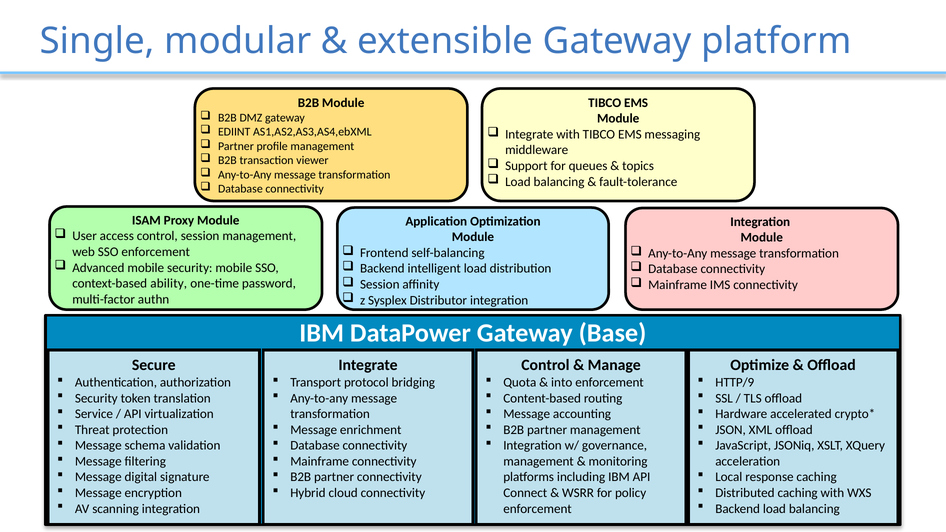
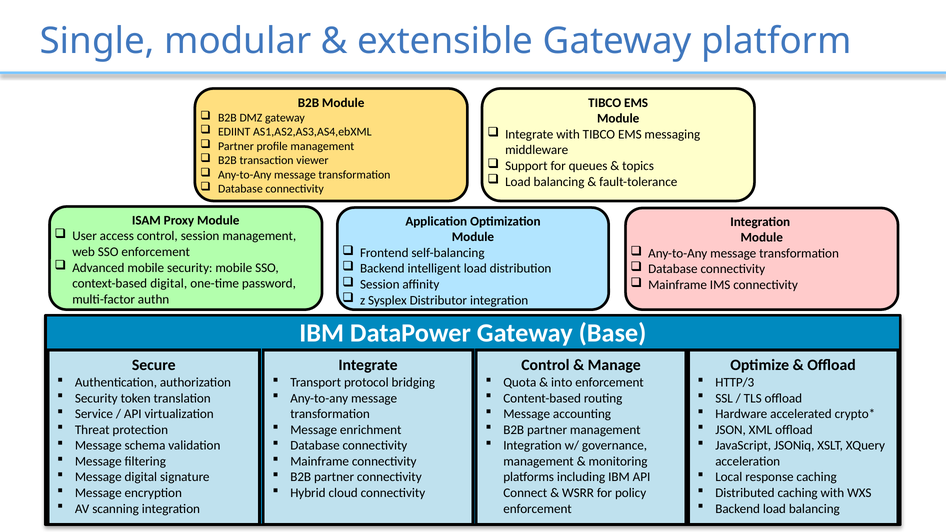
context-based ability: ability -> digital (169, 284)
HTTP/9: HTTP/9 -> HTTP/3 (735, 383)
